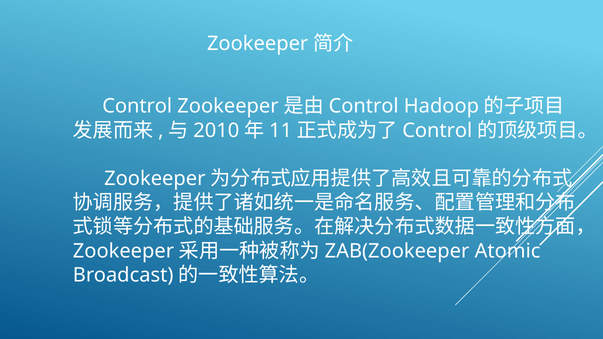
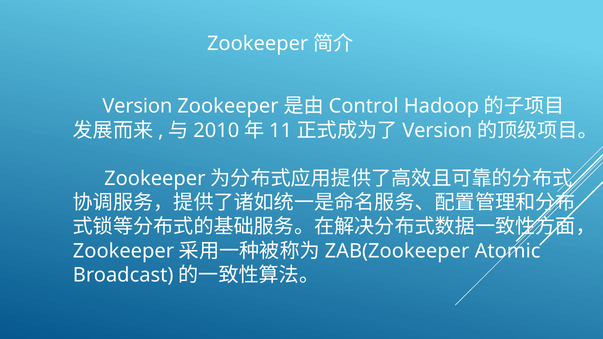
Control: Control -> Version (137, 106)
Control: Control -> Version (437, 130)
